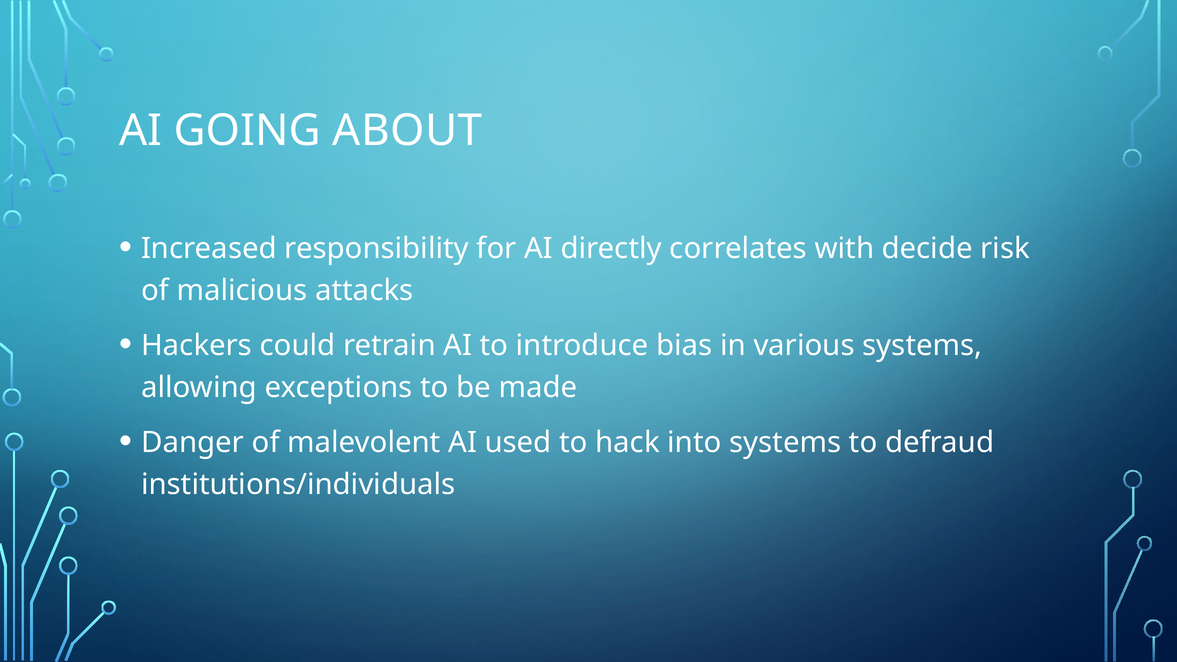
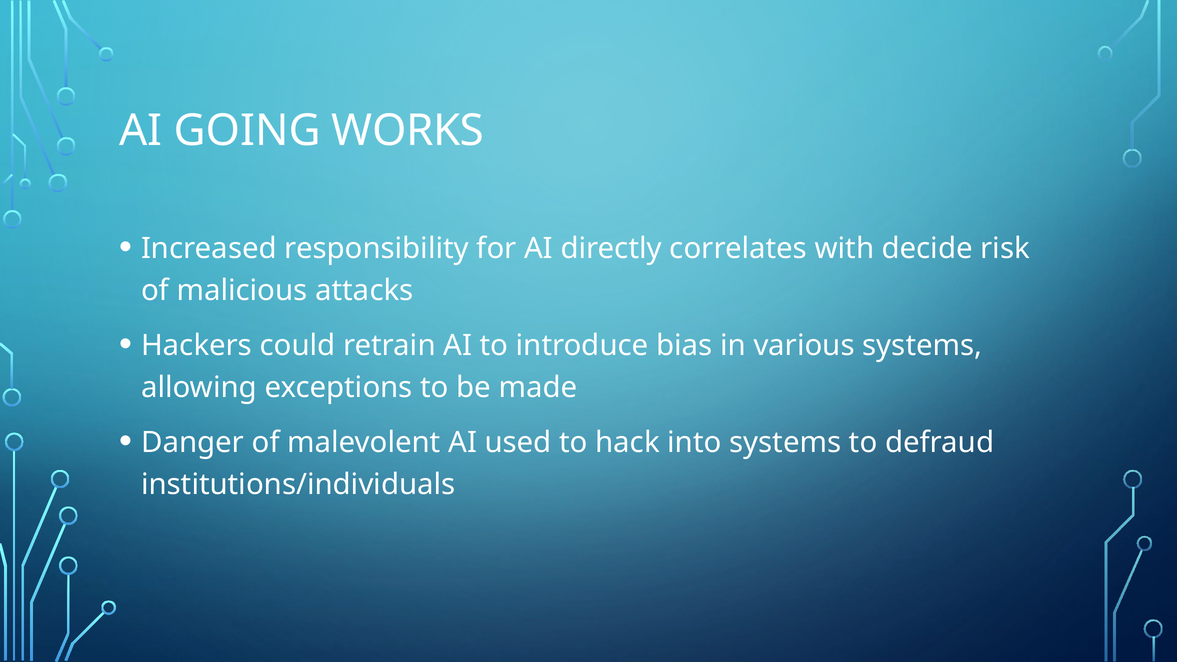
ABOUT: ABOUT -> WORKS (408, 131)
